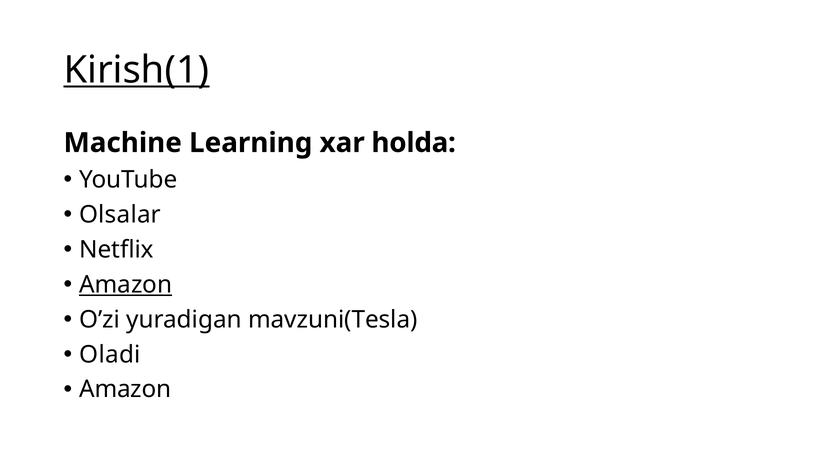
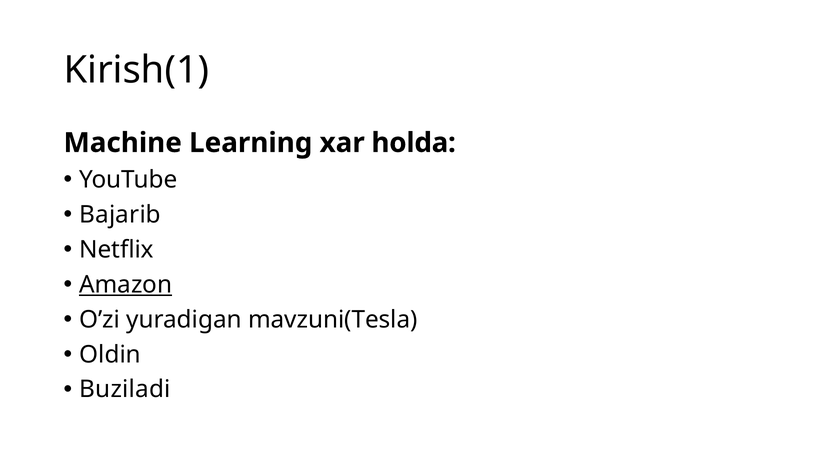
Kirish(1 underline: present -> none (136, 70)
Olsalar: Olsalar -> Bajarib (120, 215)
Oladi: Oladi -> Oldin (110, 355)
Amazon: Amazon -> Buziladi (125, 390)
